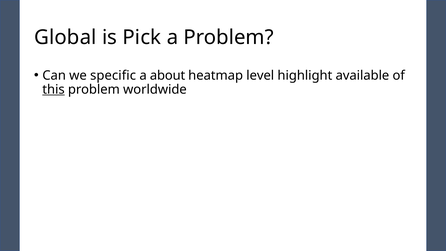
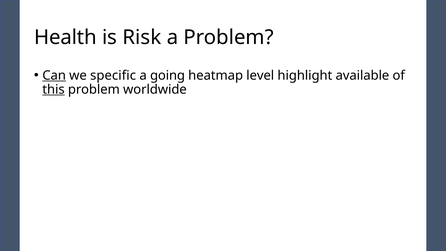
Global: Global -> Health (65, 37)
Pick: Pick -> Risk (142, 37)
Can underline: none -> present (54, 75)
about: about -> going (168, 75)
